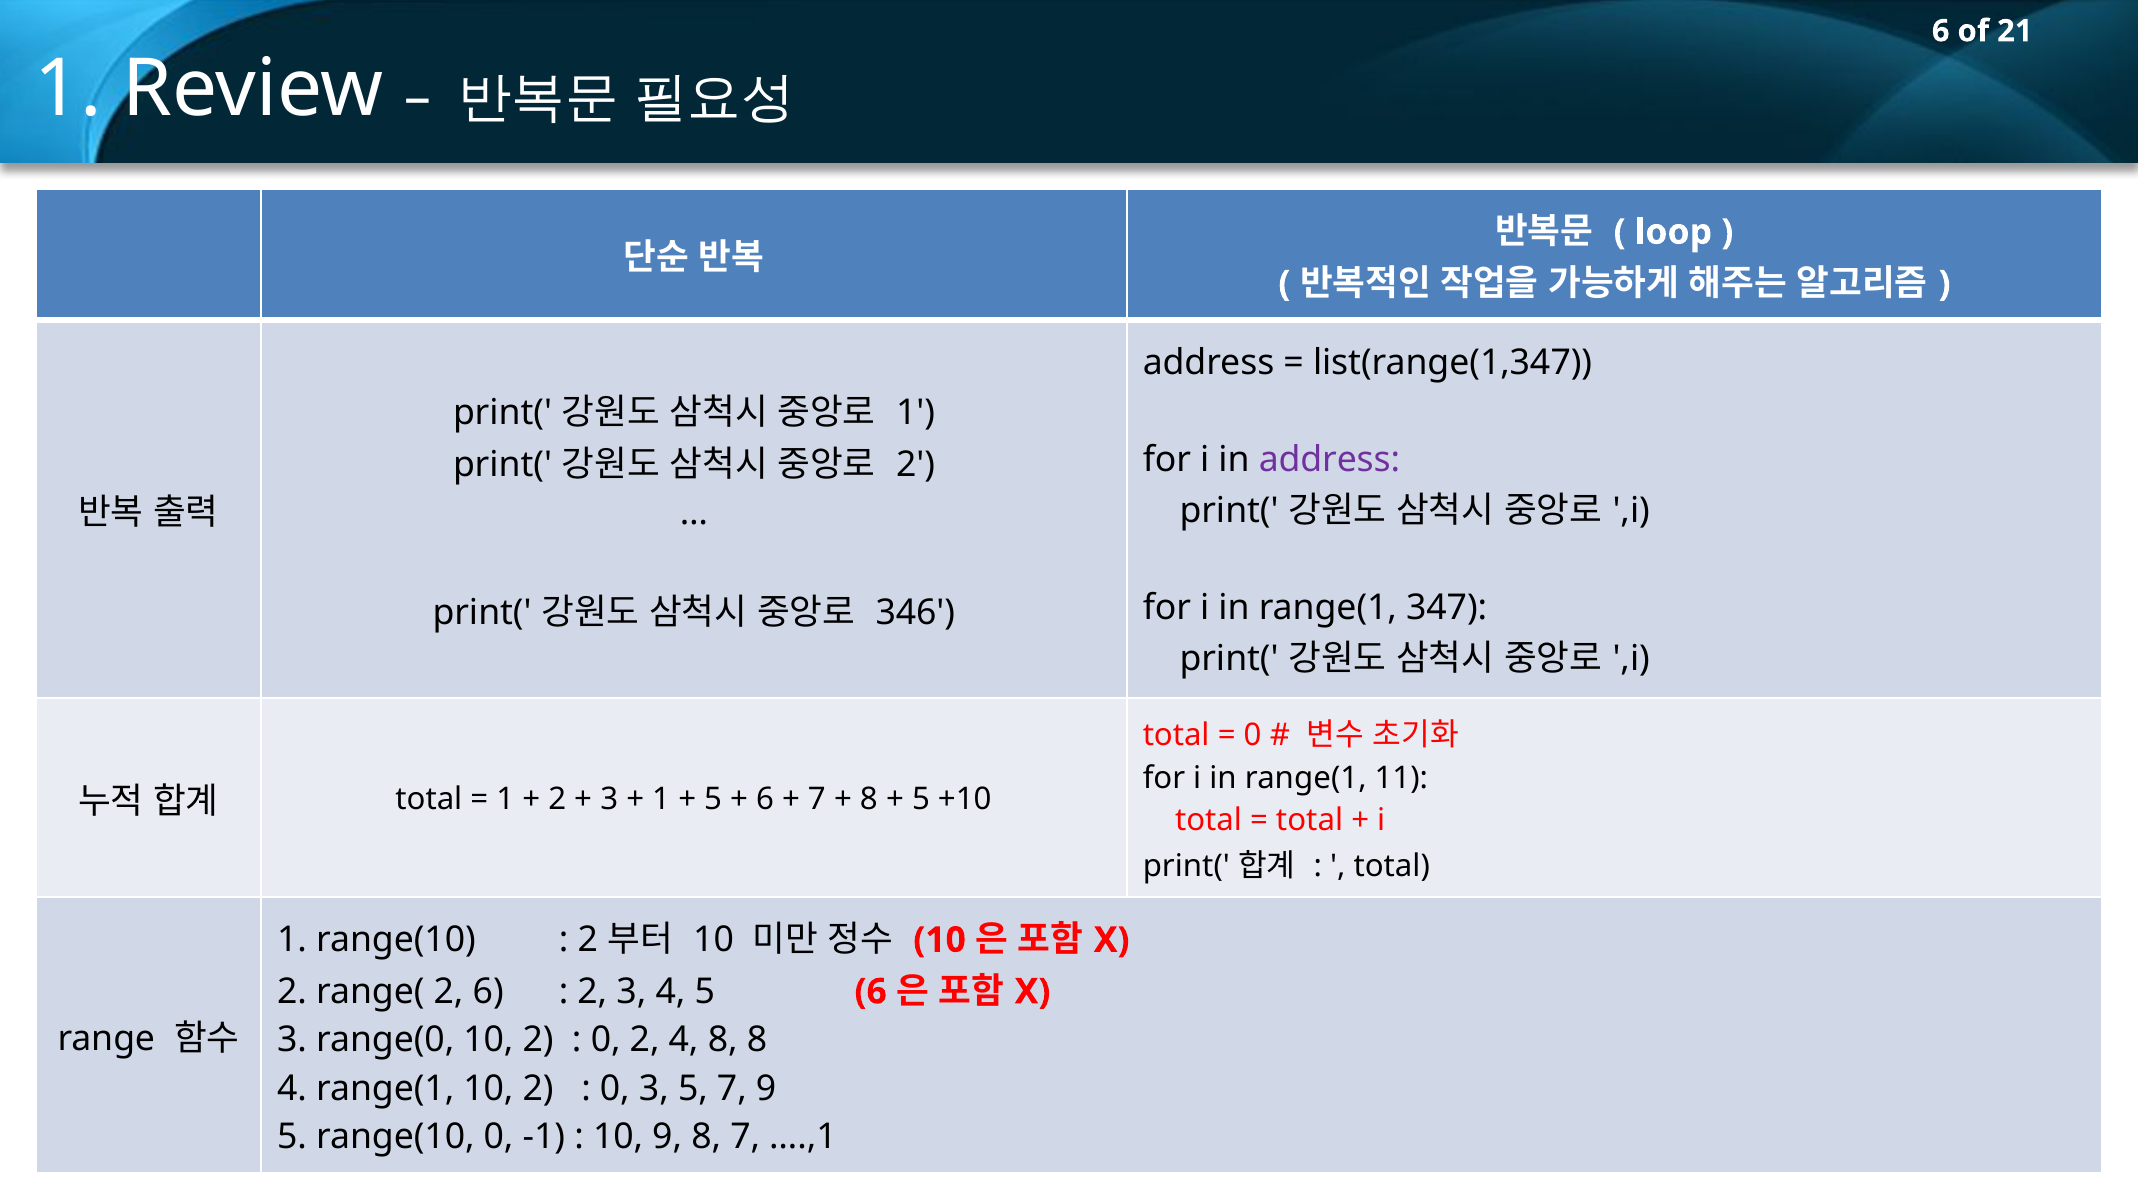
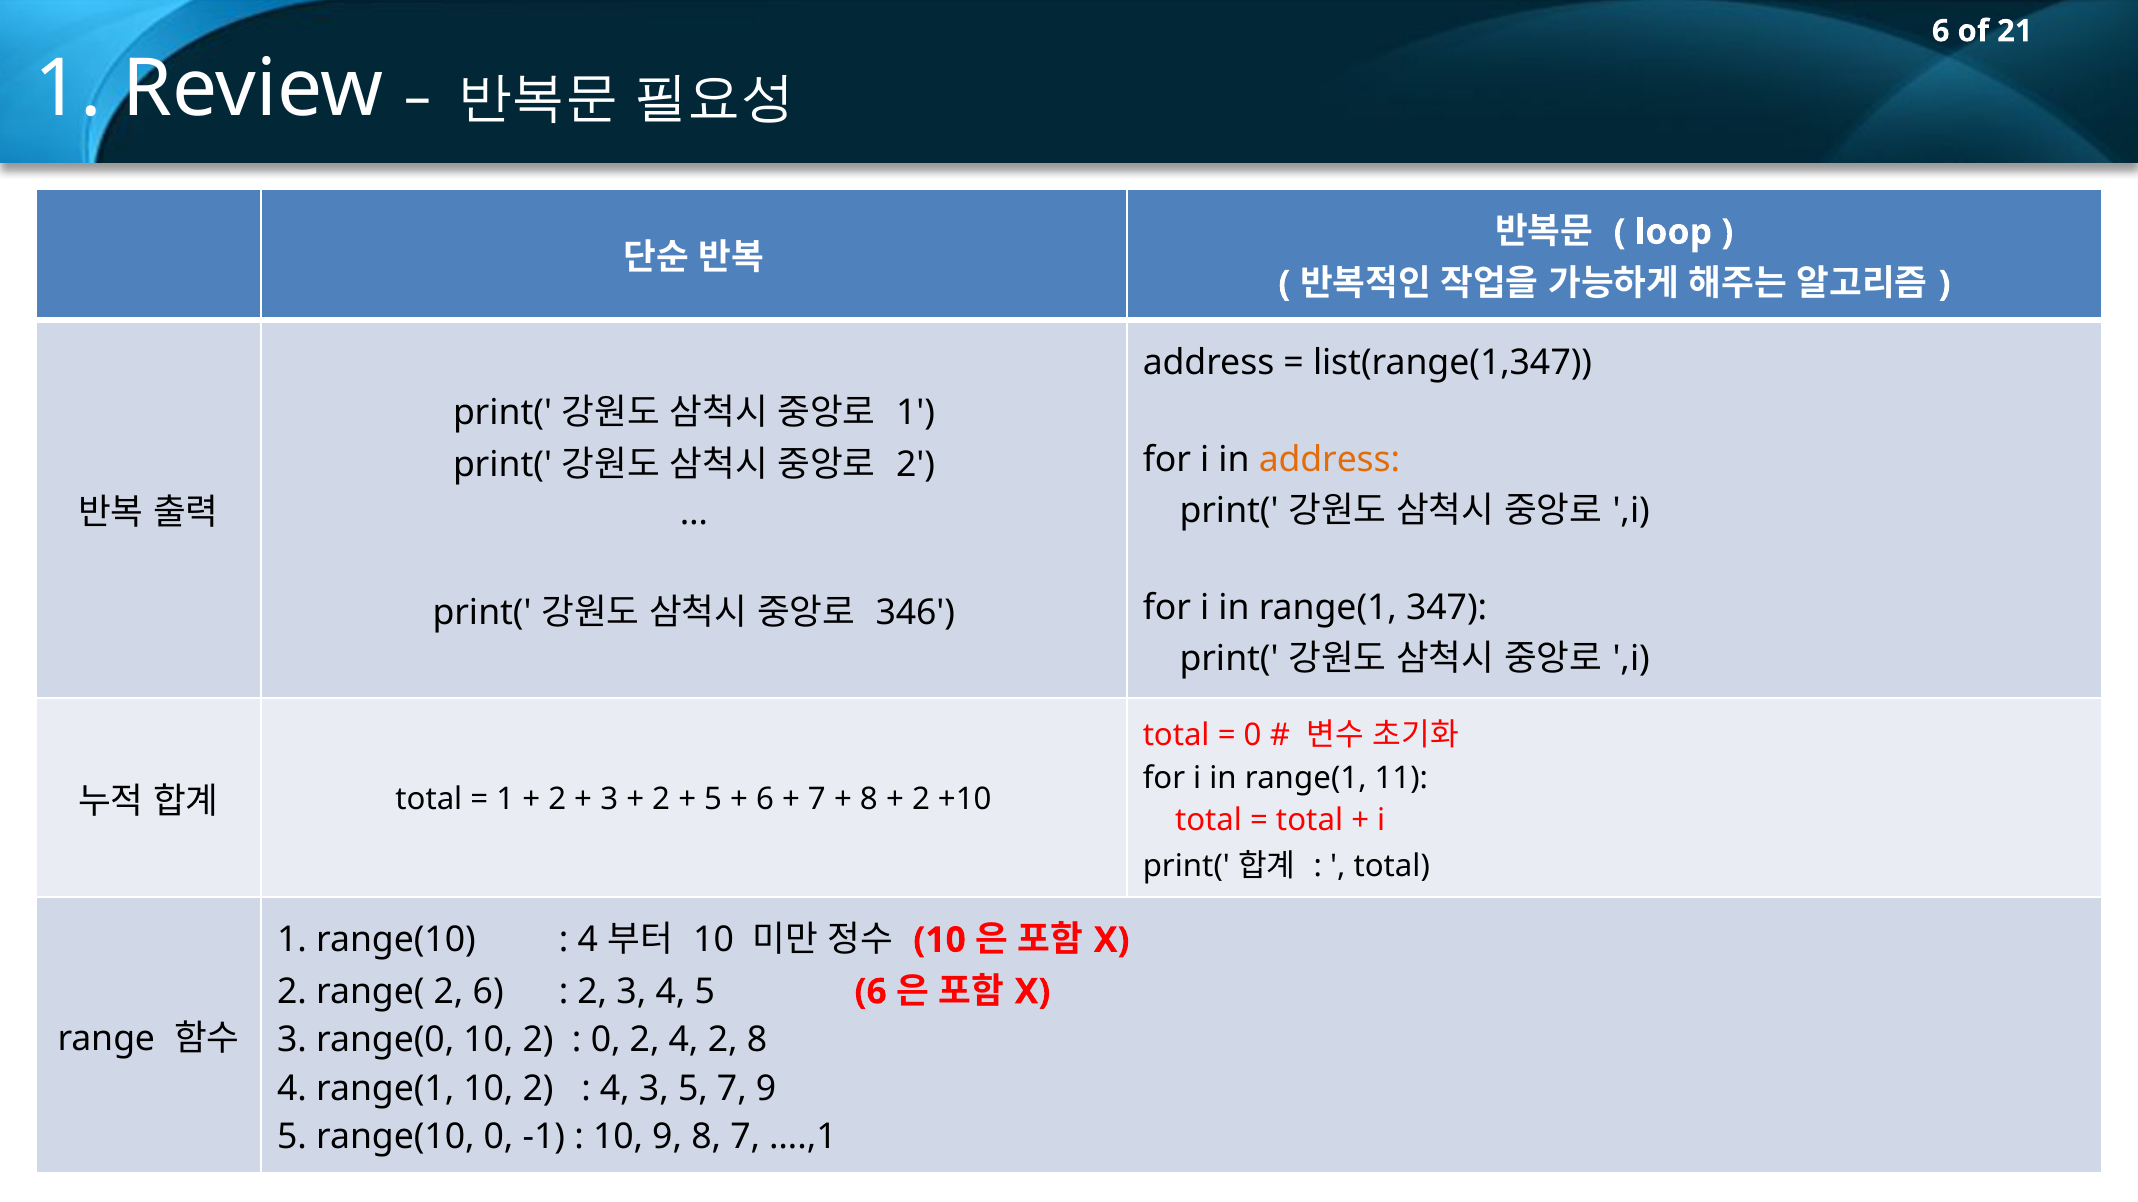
address colour: purple -> orange (1329, 460)
1: 1 -> 2 (661, 800)
5: 5 -> 2 (921, 800)
2: 2 -> 4 (588, 941)
4 8: 8 -> 2 (723, 1040)
0: 0 -> 4 (615, 1089)
